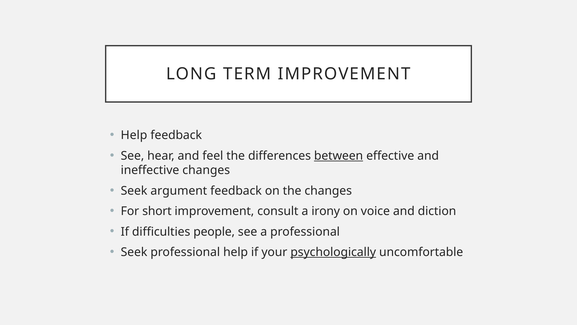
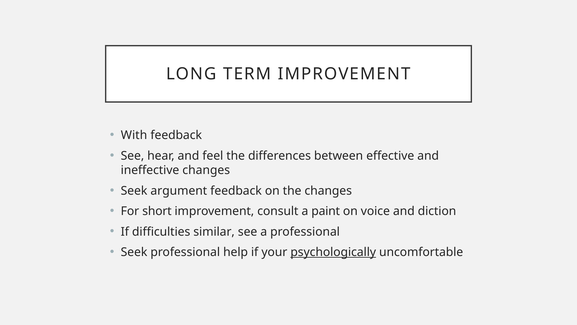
Help: Help -> With (134, 135)
between underline: present -> none (339, 156)
irony: irony -> paint (326, 211)
people: people -> similar (214, 231)
